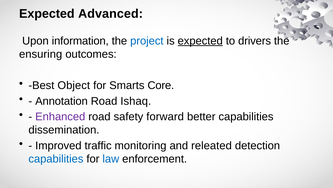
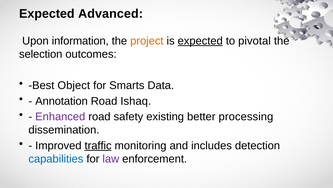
project colour: blue -> orange (147, 41)
drivers: drivers -> pivotal (255, 41)
ensuring: ensuring -> selection (41, 54)
Core: Core -> Data (161, 85)
forward: forward -> existing (165, 116)
better capabilities: capabilities -> processing (246, 116)
traffic underline: none -> present (98, 145)
releated: releated -> includes (212, 145)
law colour: blue -> purple (111, 158)
